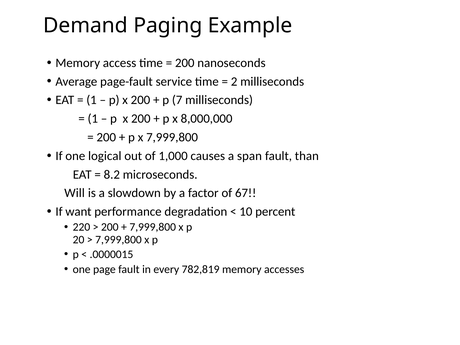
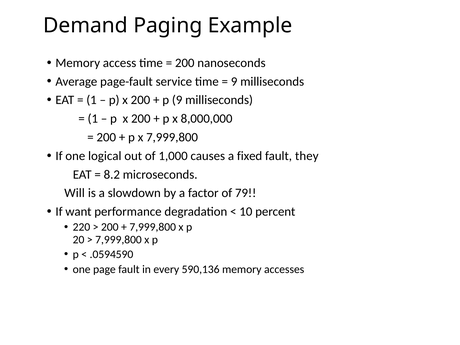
2: 2 -> 9 (234, 81)
p 7: 7 -> 9 (177, 100)
span: span -> fixed (250, 156)
than: than -> they (307, 156)
67: 67 -> 79 (246, 193)
.0000015: .0000015 -> .0594590 (111, 254)
782,819: 782,819 -> 590,136 (201, 269)
